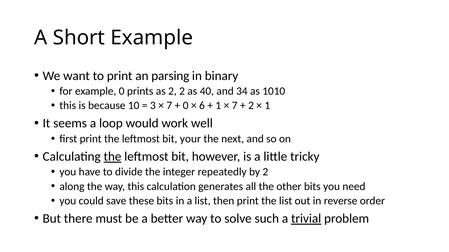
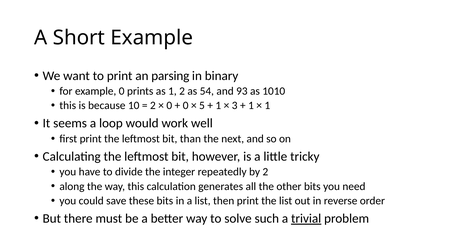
as 2: 2 -> 1 (172, 91)
40: 40 -> 54 (207, 91)
34: 34 -> 93 (242, 91)
3: 3 -> 2 (153, 106)
7: 7 -> 0 (169, 106)
6: 6 -> 5 (202, 106)
7: 7 -> 3 (235, 106)
2: 2 -> 1 (251, 106)
your: your -> than (190, 139)
the underline: present -> none (113, 157)
